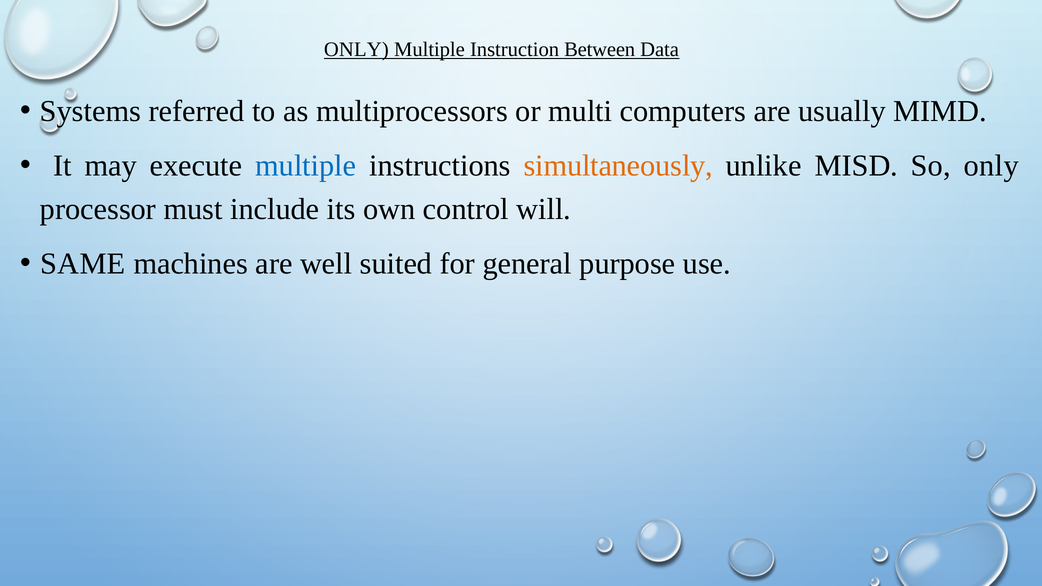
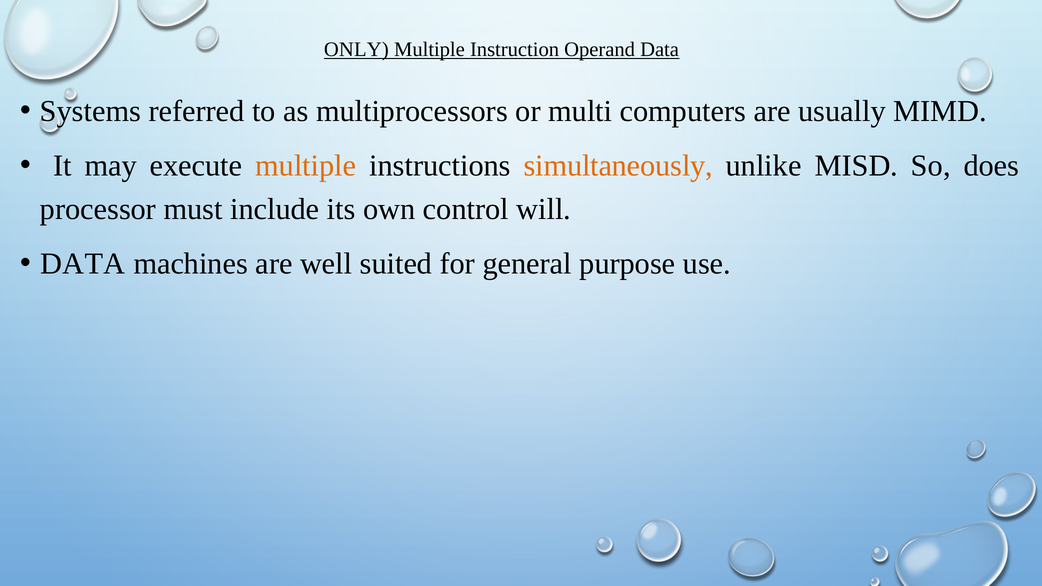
Between: Between -> Operand (600, 49)
multiple colour: blue -> orange (306, 166)
So only: only -> does (991, 166)
SAME: SAME -> DATA (83, 264)
